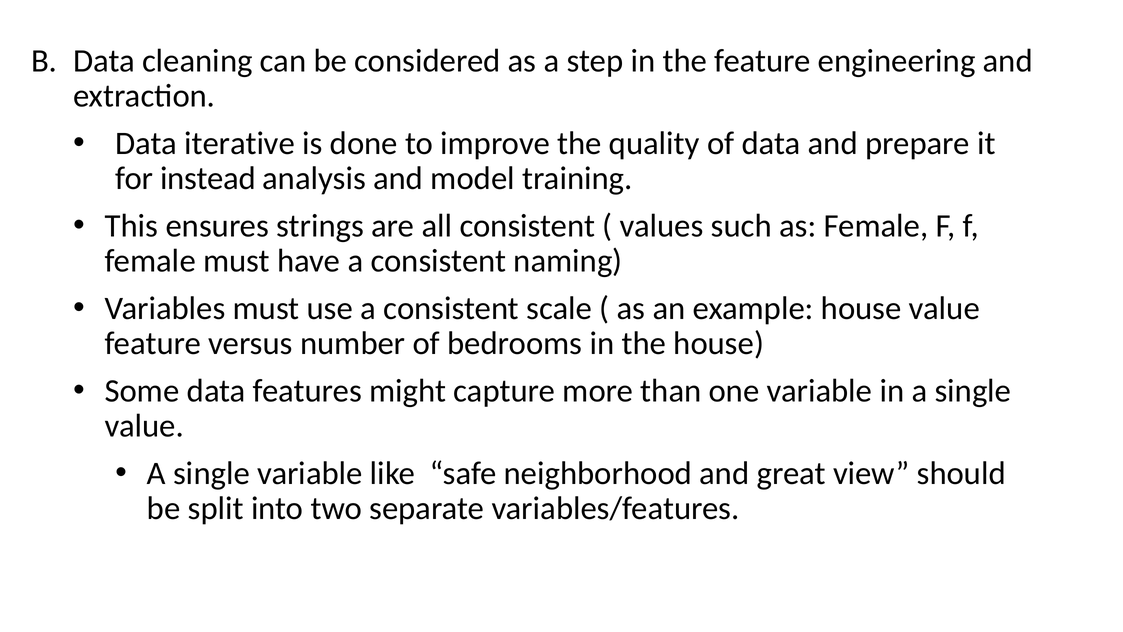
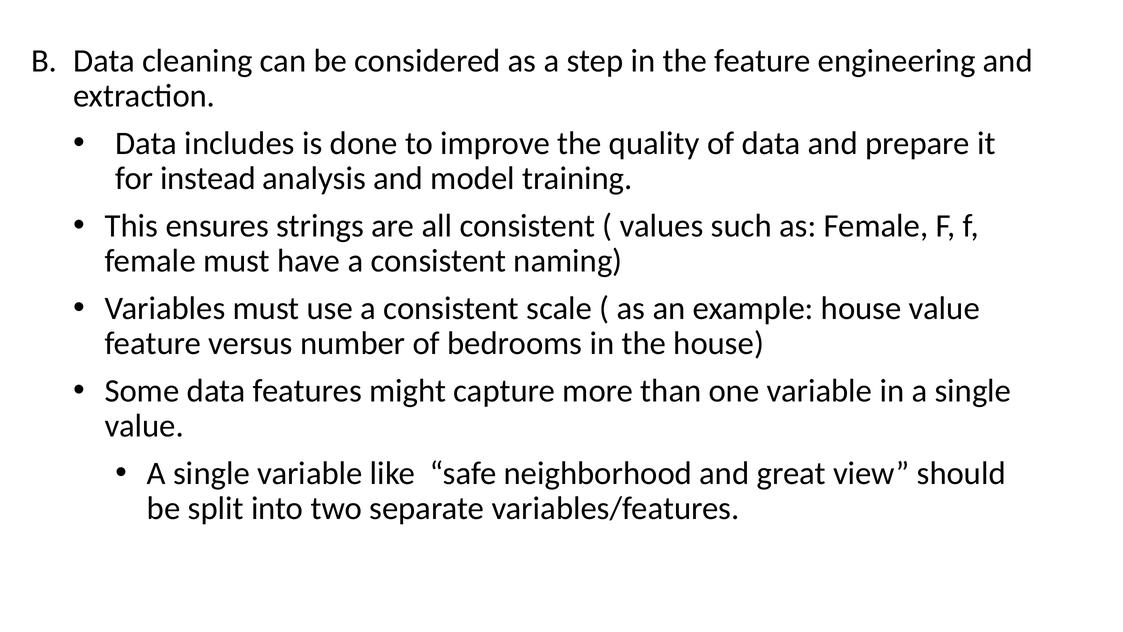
iterative: iterative -> includes (240, 143)
